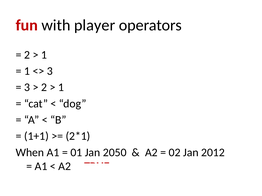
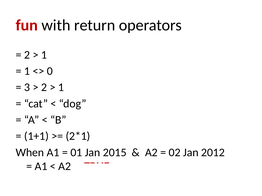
player: player -> return (95, 25)
3: 3 -> 0 (50, 71)
2050: 2050 -> 2015 (115, 153)
